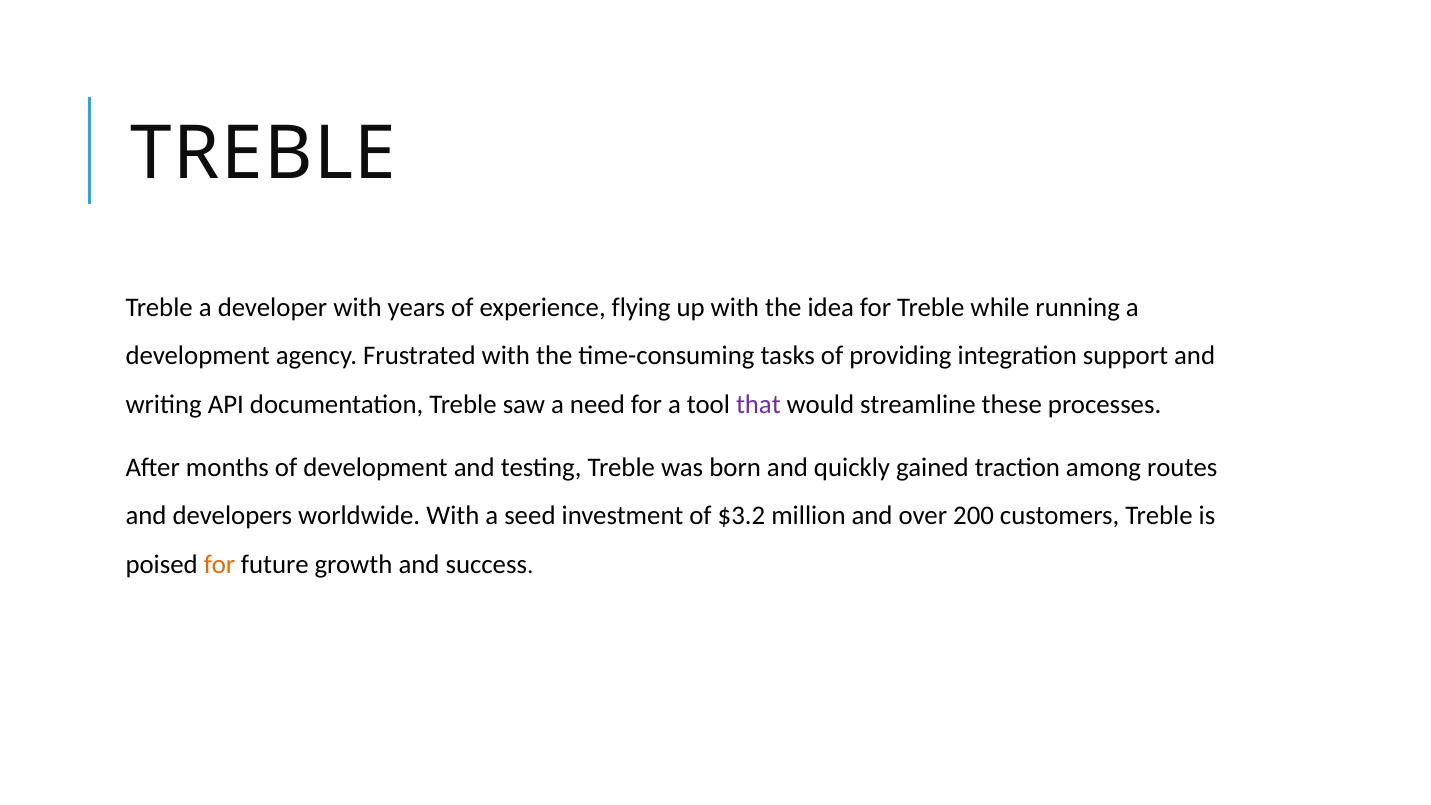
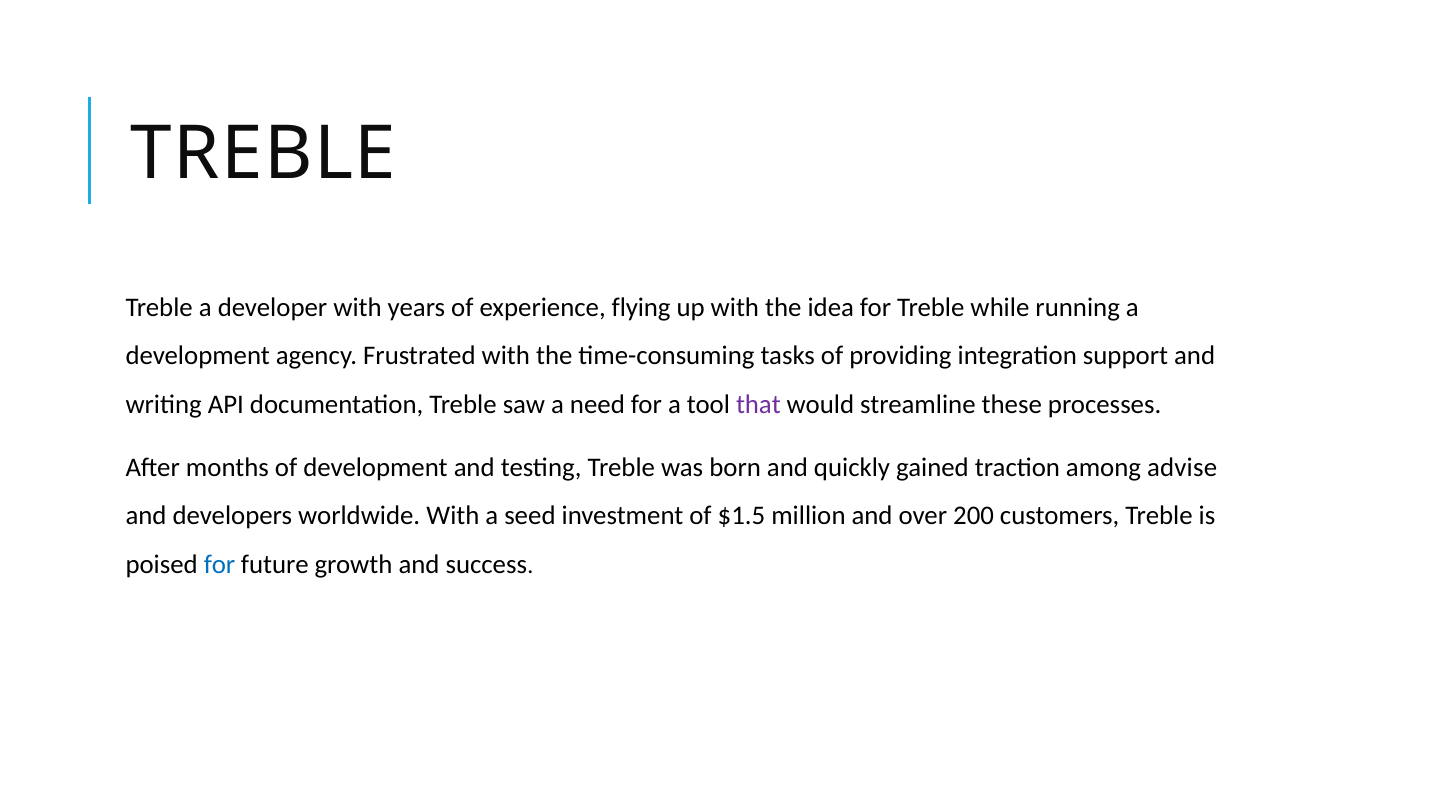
routes: routes -> advise (1182, 468)
$3.2: $3.2 -> $1.5 (741, 516)
for colour: orange -> blue (219, 564)
